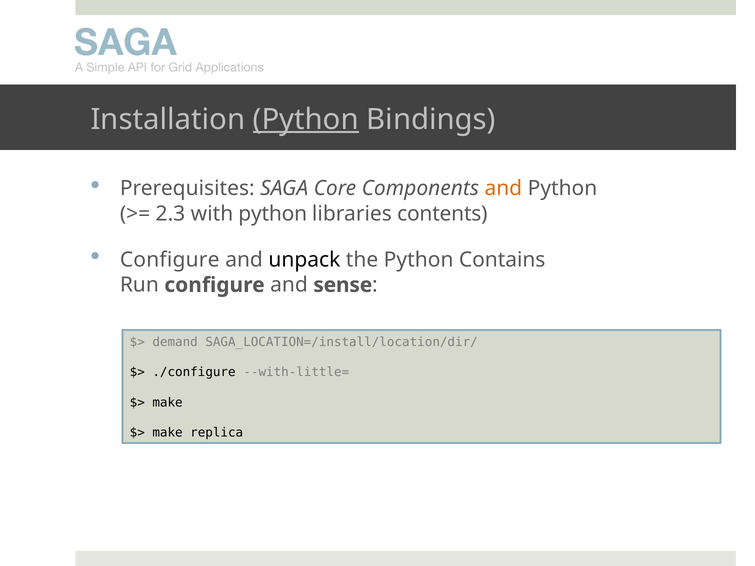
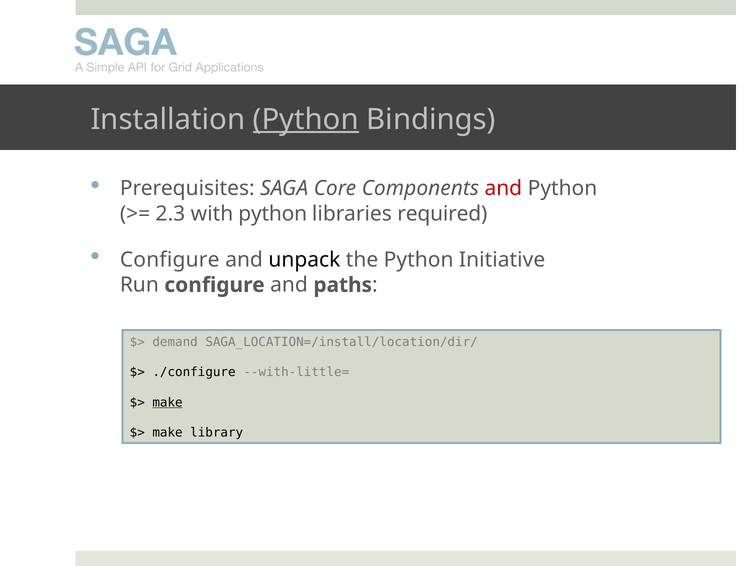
and colour: orange -> red (503, 189)
contents: contents -> required (442, 214)
Contains: Contains -> Initiative (502, 260)
sense: sense -> paths (343, 285)
make underline: none -> present (168, 403)
replica: replica -> library (217, 433)
